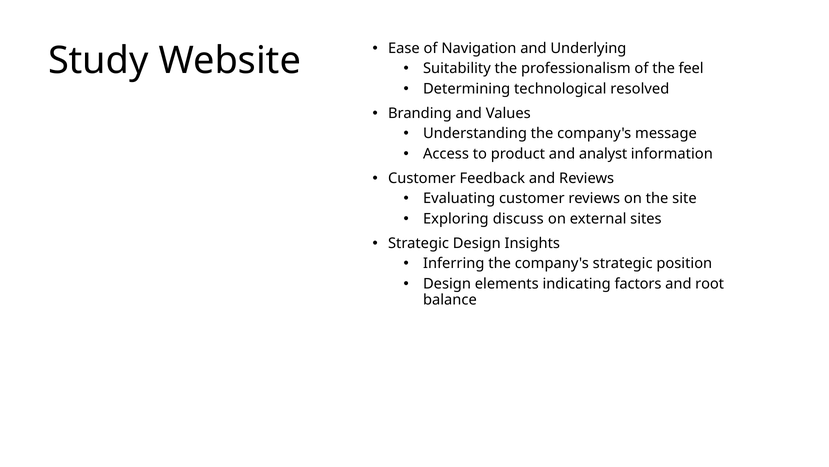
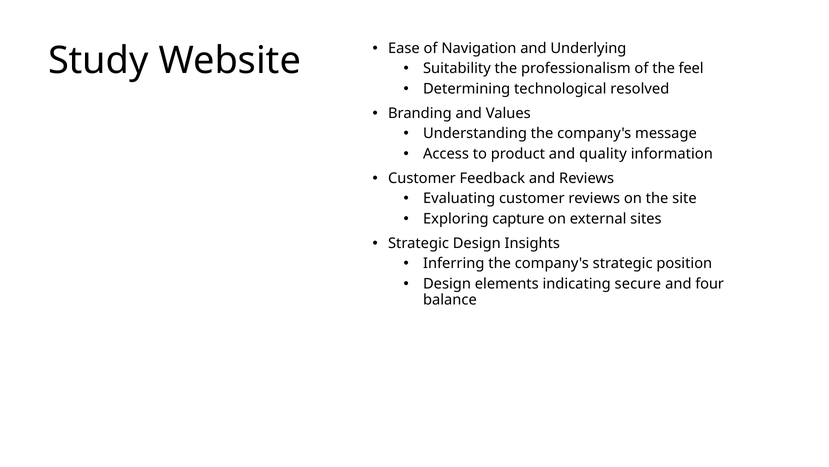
analyst: analyst -> quality (603, 154)
discuss: discuss -> capture (518, 218)
factors: factors -> secure (638, 283)
root: root -> four (710, 283)
